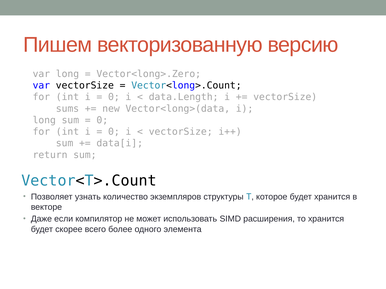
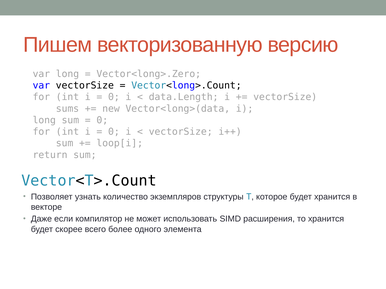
data[i: data[i -> loop[i (120, 144)
